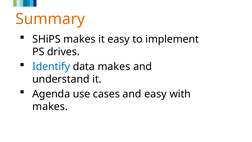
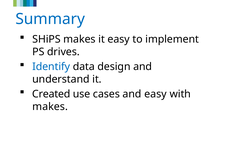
Summary colour: orange -> blue (50, 19)
data makes: makes -> design (114, 67)
Agenda: Agenda -> Created (51, 94)
